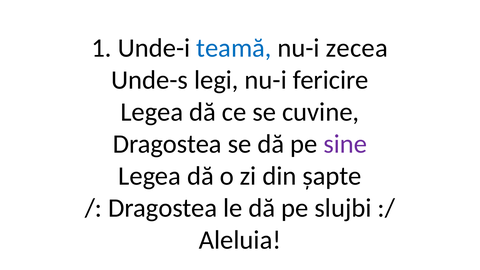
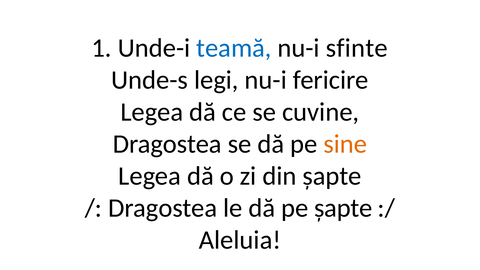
zecea: zecea -> sfinte (357, 48)
sine colour: purple -> orange (345, 144)
pe slujbi: slujbi -> șapte (343, 208)
